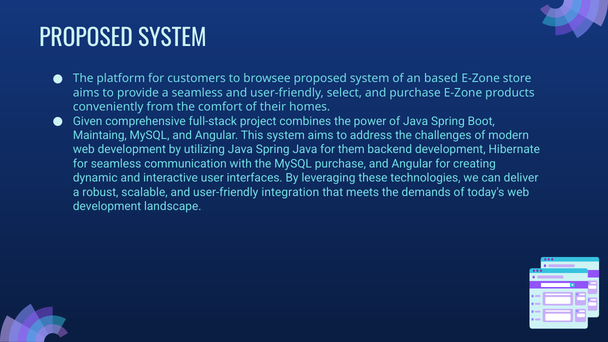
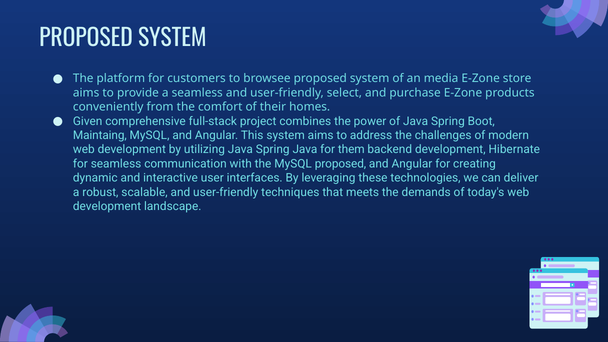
based: based -> media (441, 79)
MySQL purchase: purchase -> proposed (340, 164)
integration: integration -> techniques (290, 192)
